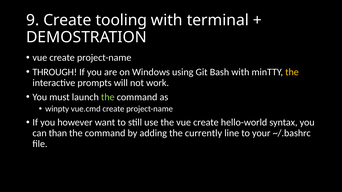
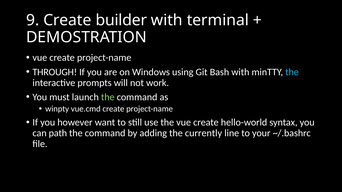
tooling: tooling -> builder (121, 20)
the colour: yellow -> light blue (292, 72)
than: than -> path (58, 133)
